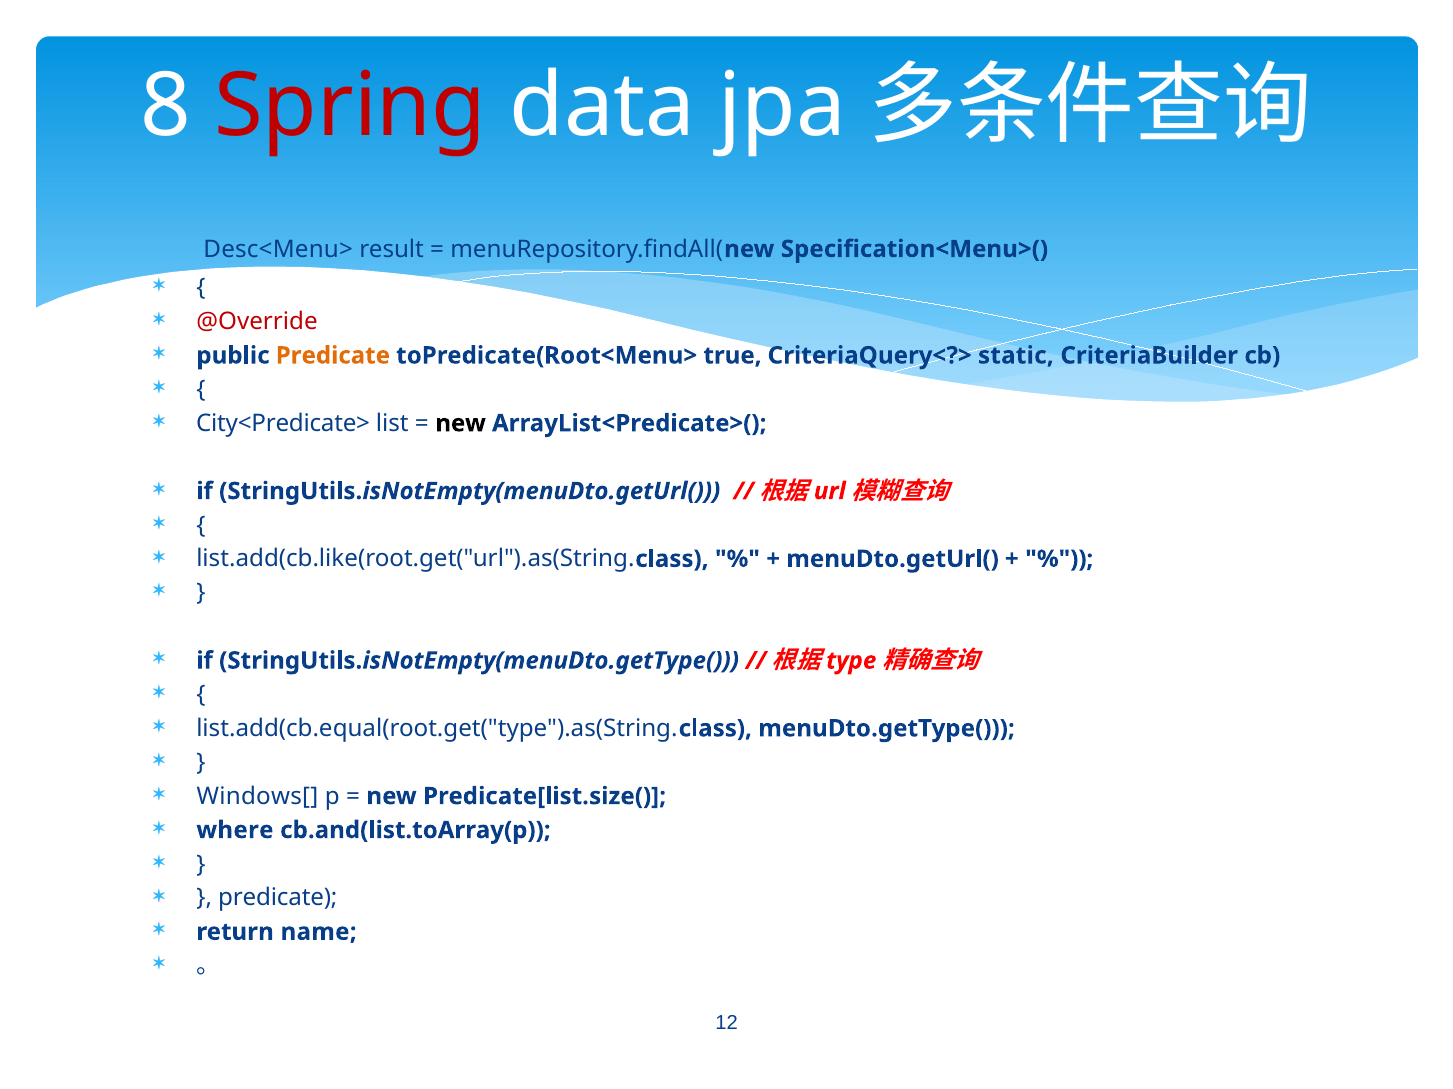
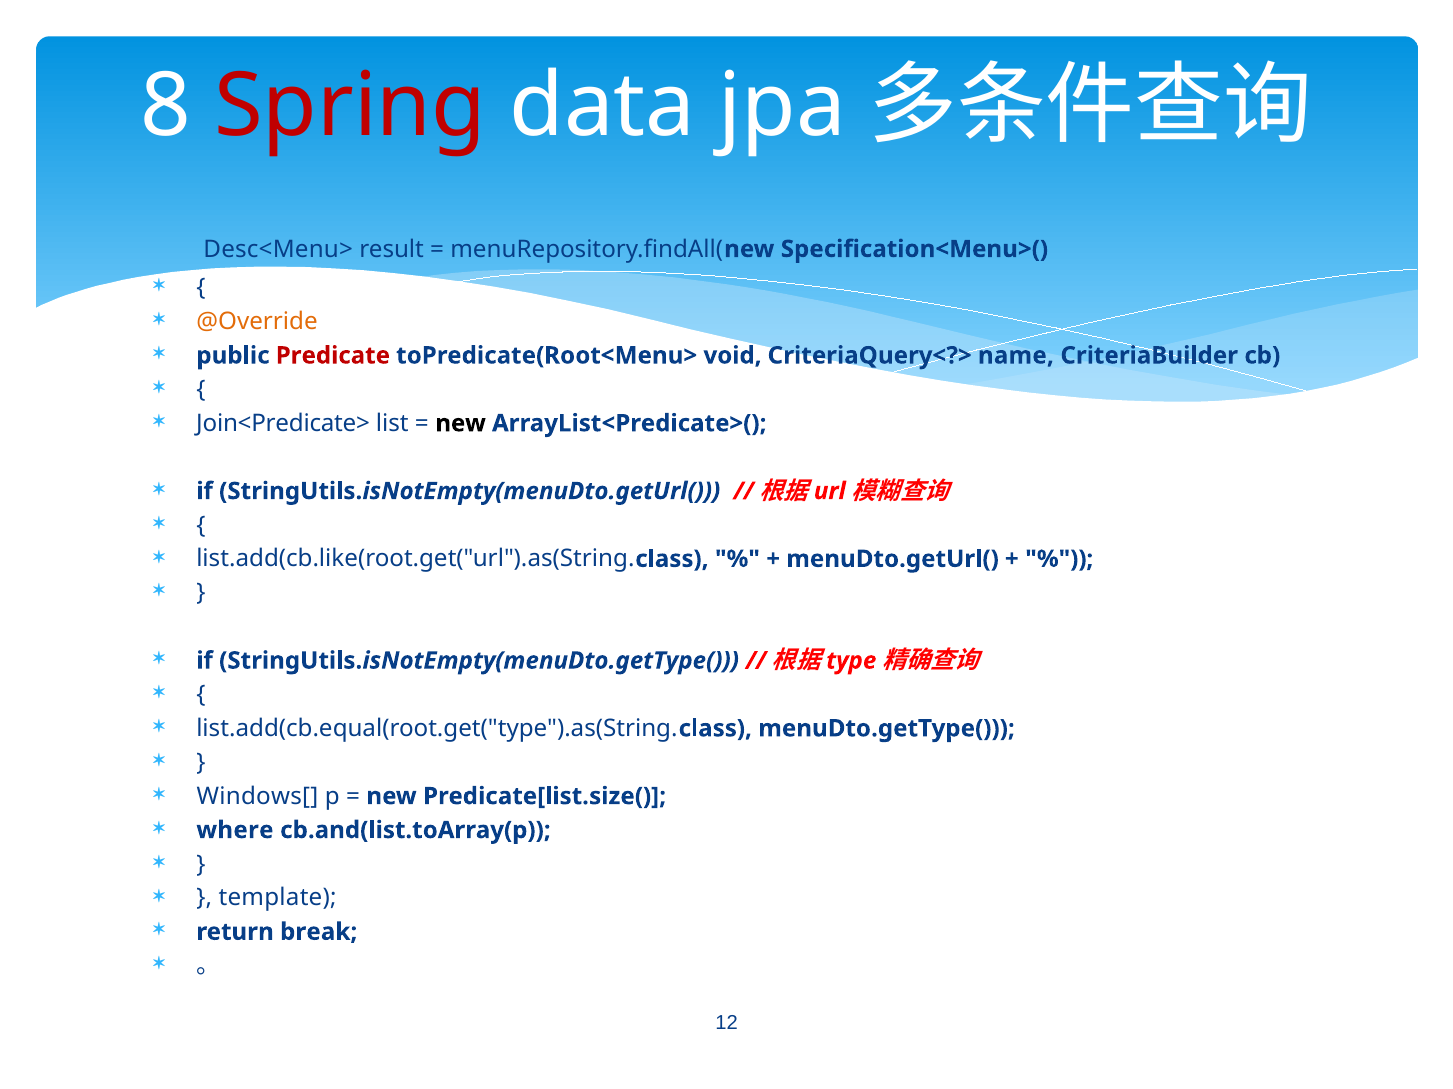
@Override colour: red -> orange (257, 322)
Predicate colour: orange -> red (333, 356)
true: true -> void (732, 356)
static: static -> name (1016, 356)
City<Predicate>: City<Predicate> -> Join<Predicate> (283, 424)
predicate: predicate -> template (278, 899)
name: name -> break (319, 932)
